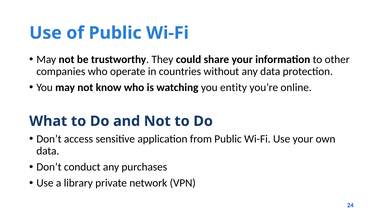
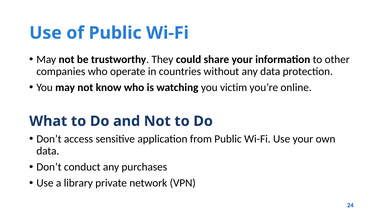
entity: entity -> victim (234, 88)
